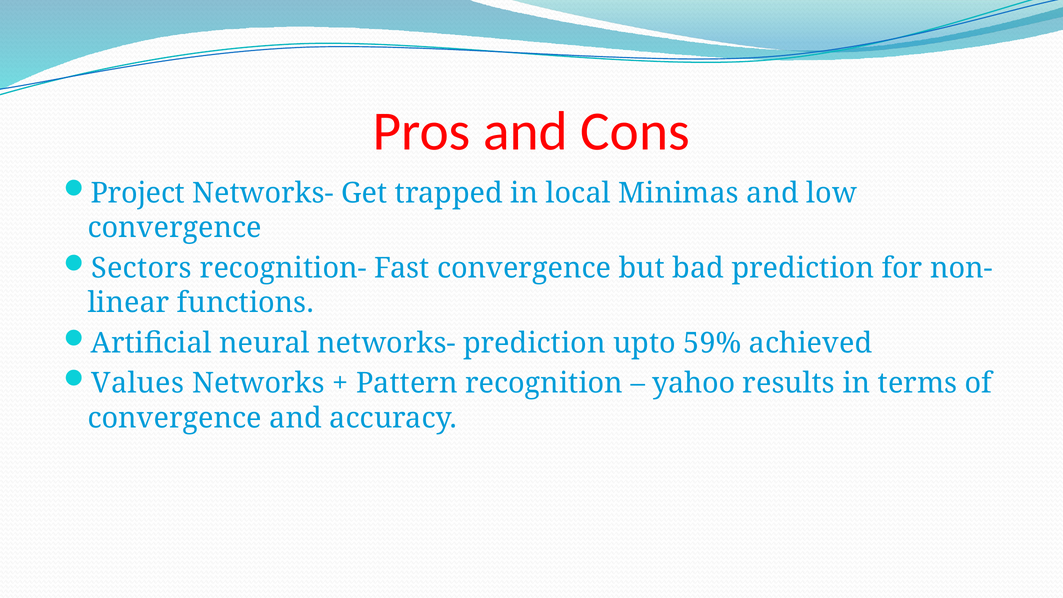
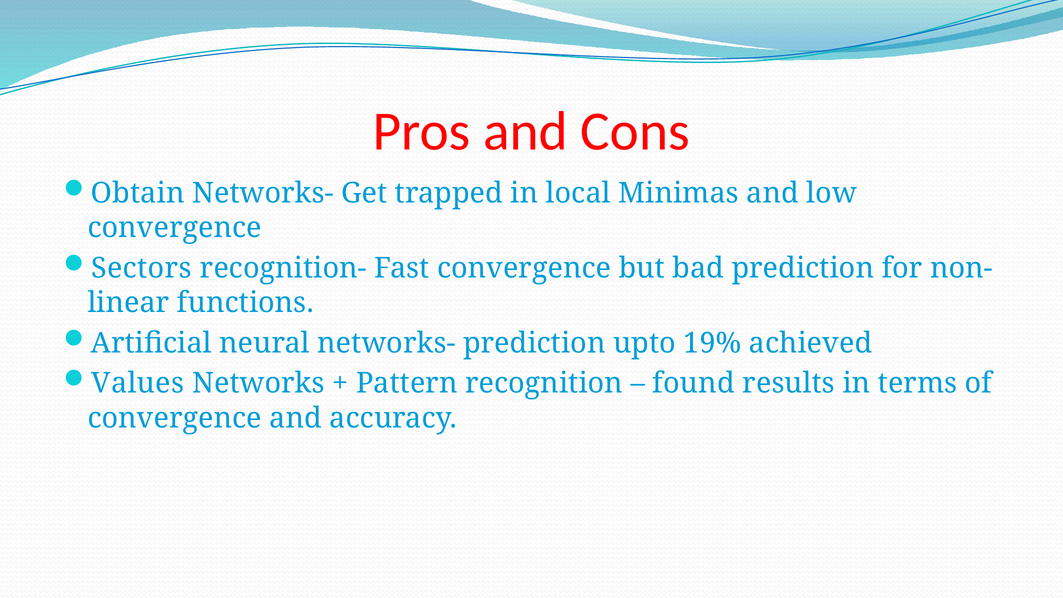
Project: Project -> Obtain (138, 193)
59%: 59% -> 19% (712, 343)
yahoo: yahoo -> found (694, 383)
